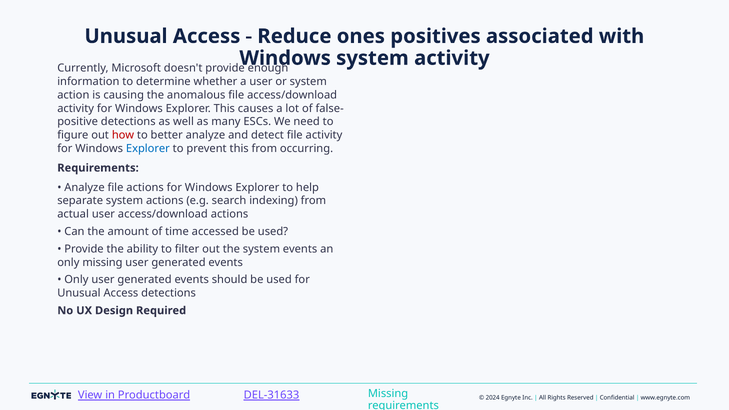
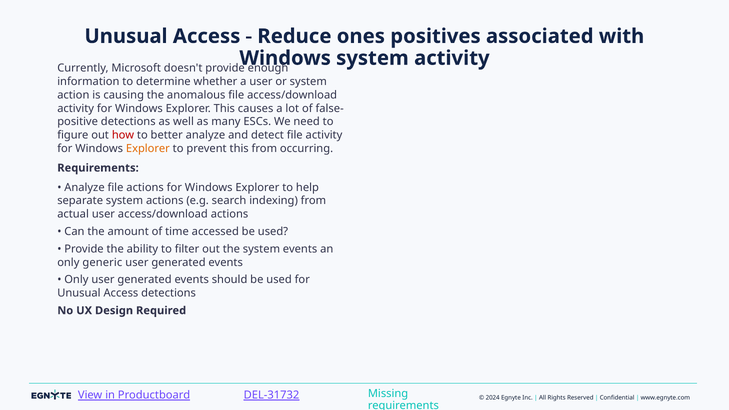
Explorer colour: blue -> orange (148, 148)
only missing: missing -> generic (102, 262)
DEL-31633: DEL-31633 -> DEL-31732 (272, 395)
